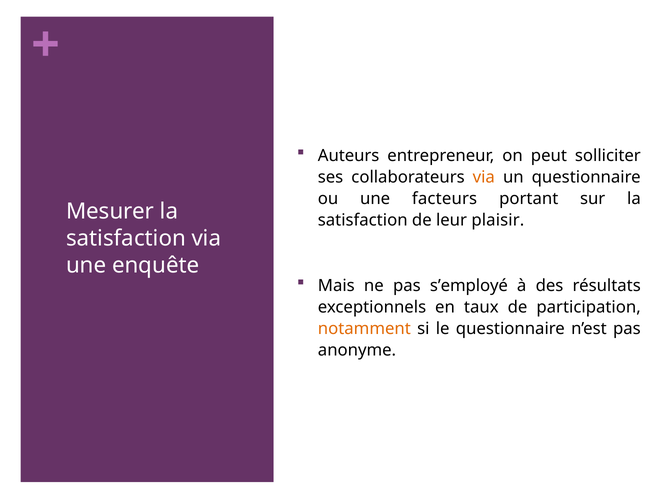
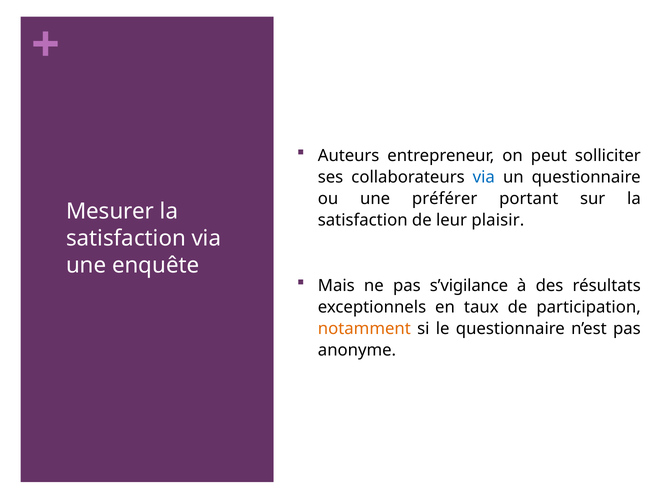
via colour: orange -> blue (484, 177)
facteurs: facteurs -> préférer (445, 198)
s’employé: s’employé -> s’vigilance (469, 285)
